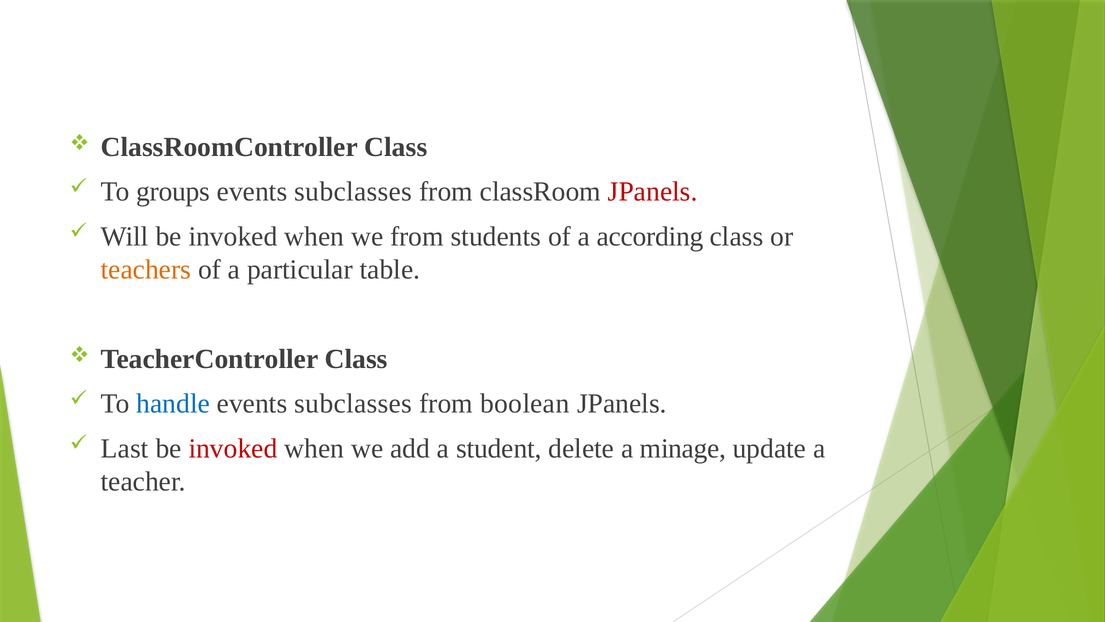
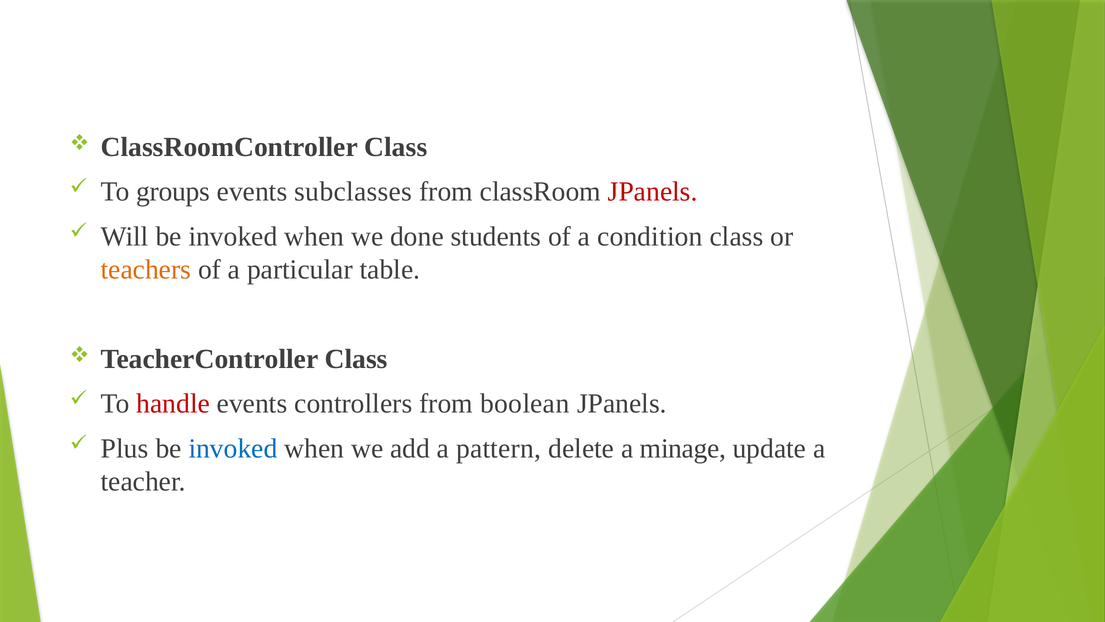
we from: from -> done (417, 236)
according: according -> condition (650, 236)
handle colour: blue -> red (173, 404)
subclasses: subclasses -> controllers (353, 404)
Last: Last -> Plus (125, 448)
invoked colour: red -> blue (233, 448)
student: student -> pattern (499, 448)
